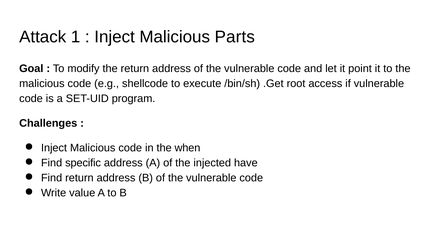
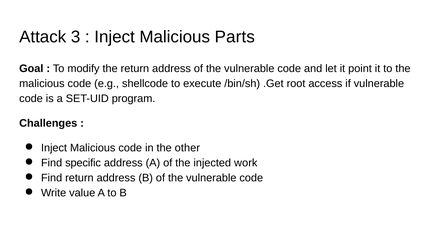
1: 1 -> 3 (76, 37)
when: when -> other (187, 148)
have: have -> work (246, 163)
